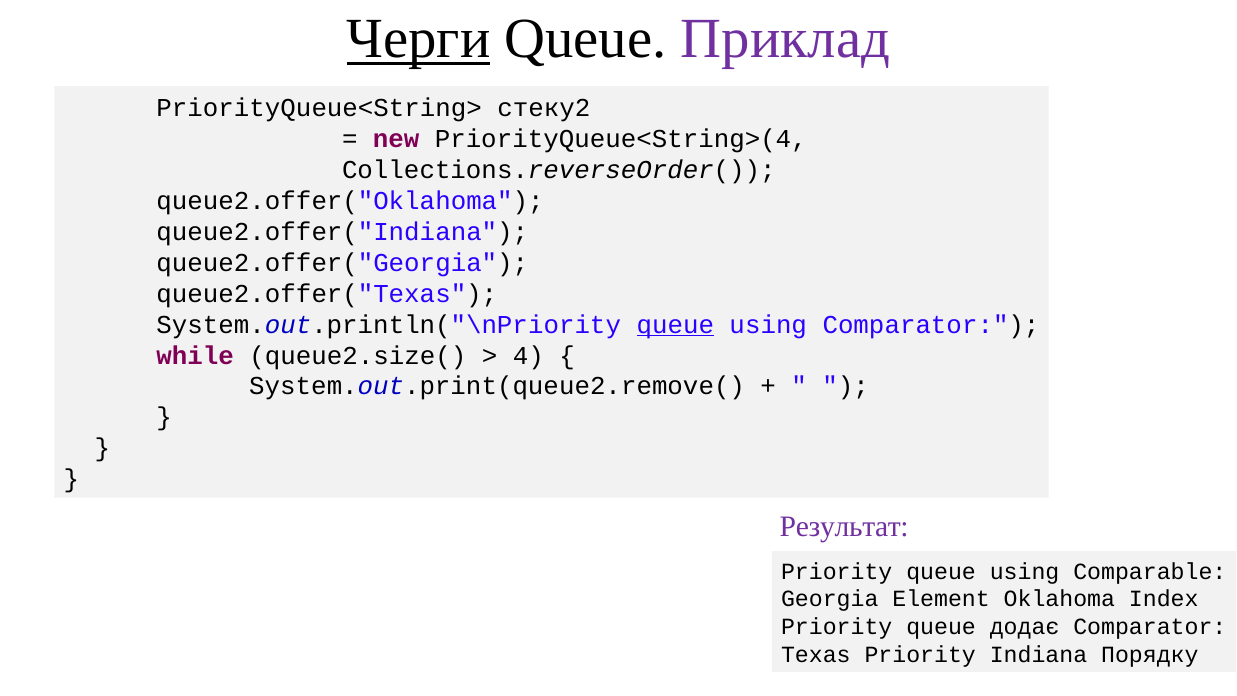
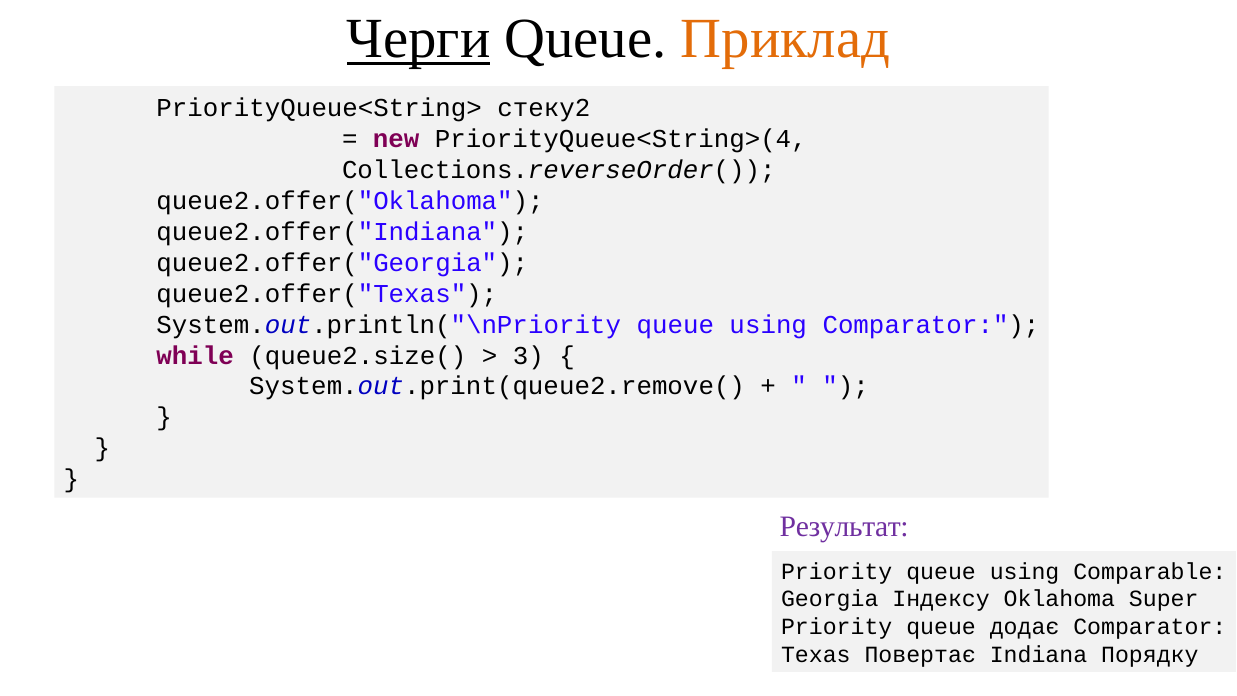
Приклад colour: purple -> orange (785, 39)
queue underline: present -> none (675, 324)
4: 4 -> 3 (528, 355)
Element: Element -> Індексу (941, 599)
Index: Index -> Super (1164, 599)
Texas Priority: Priority -> Повертає (920, 655)
